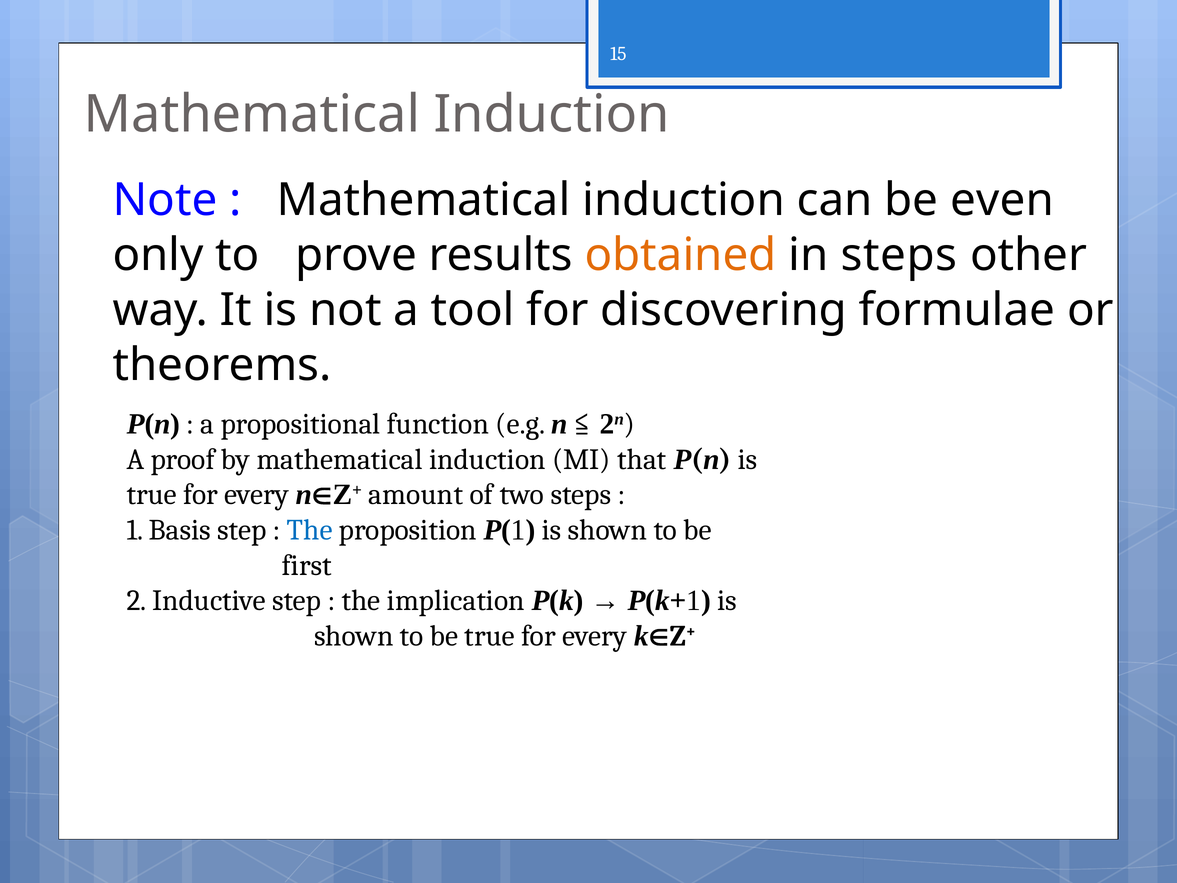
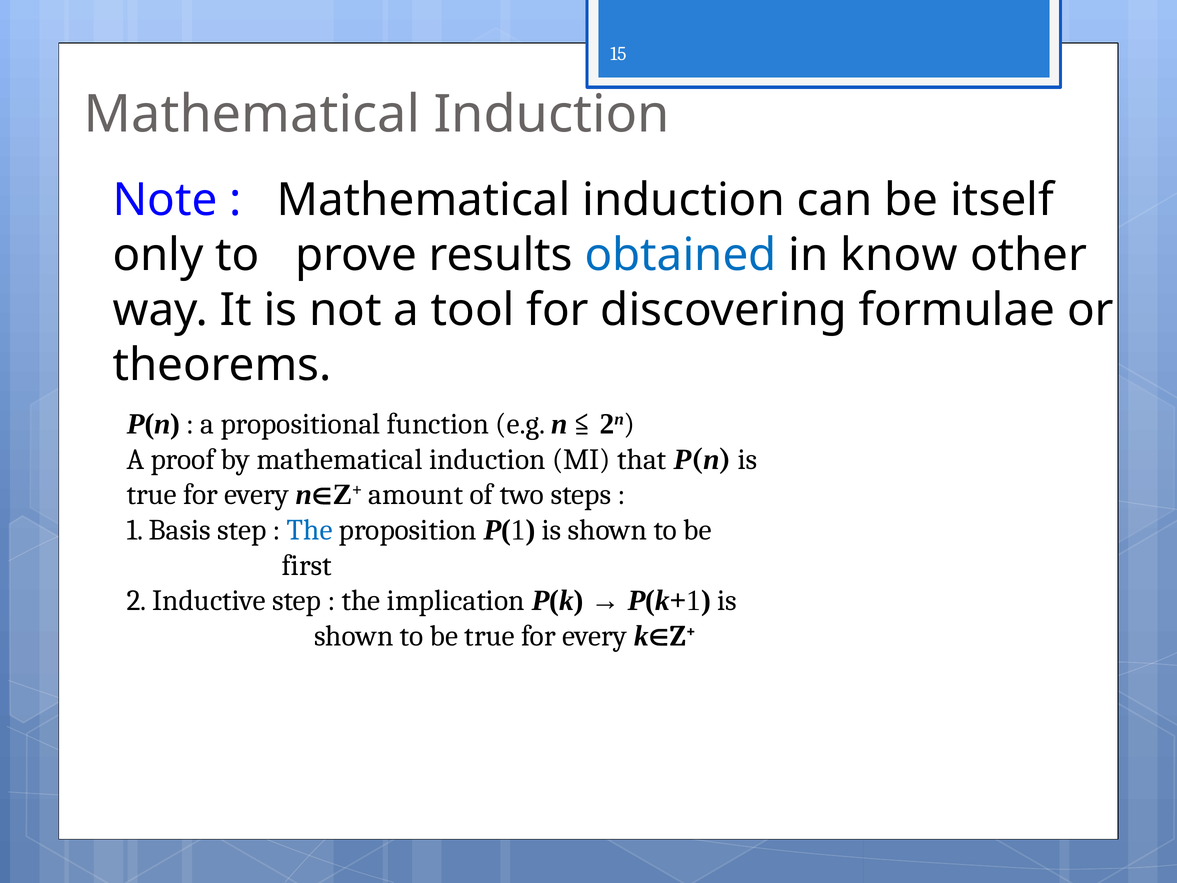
even: even -> itself (1002, 200)
obtained colour: orange -> blue (681, 255)
in steps: steps -> know (899, 255)
